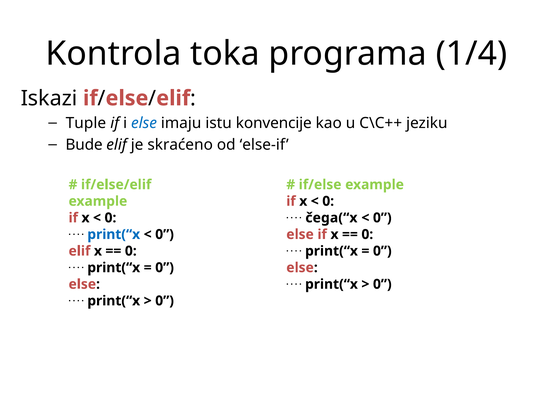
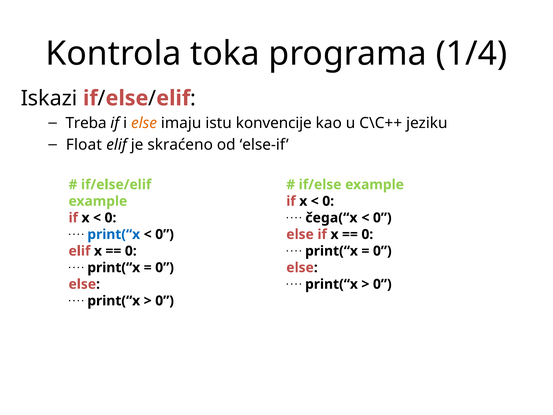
Tuple: Tuple -> Treba (86, 123)
else colour: blue -> orange (144, 123)
Bude: Bude -> Float (84, 145)
